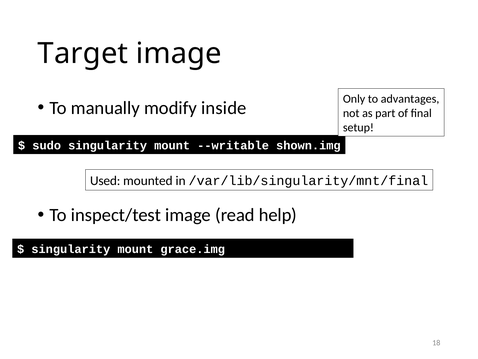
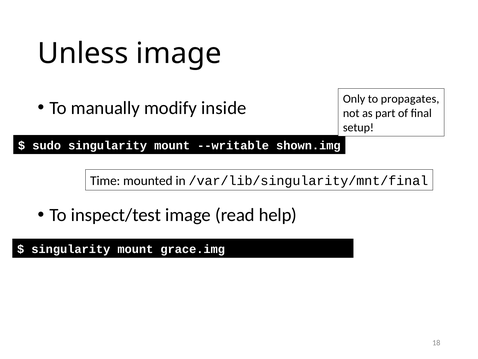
Target: Target -> Unless (83, 54)
advantages: advantages -> propagates (410, 99)
Used: Used -> Time (105, 181)
